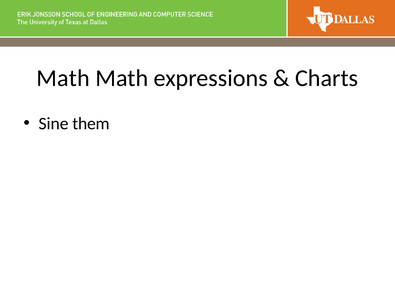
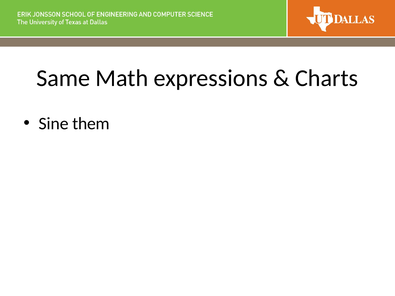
Math: Math -> Same (63, 78)
